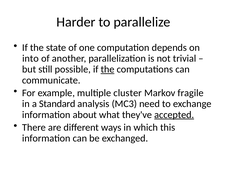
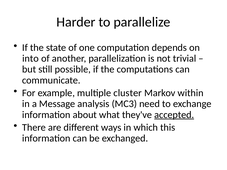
the underline: present -> none (108, 69)
fragile: fragile -> within (191, 93)
Standard: Standard -> Message (57, 104)
